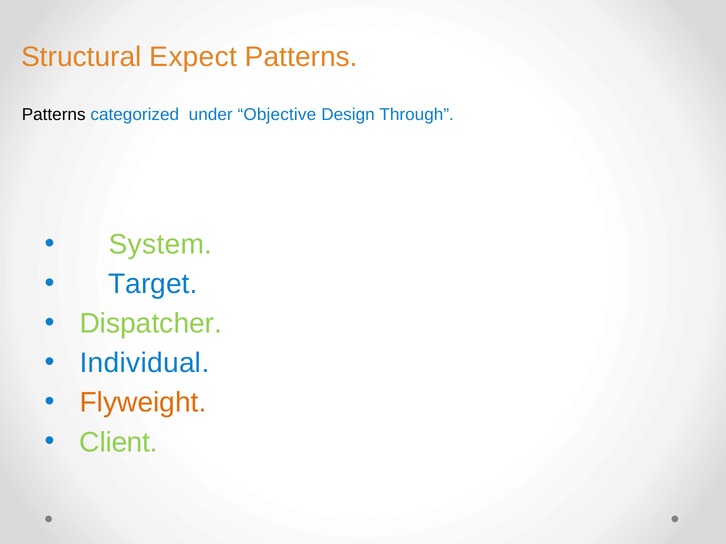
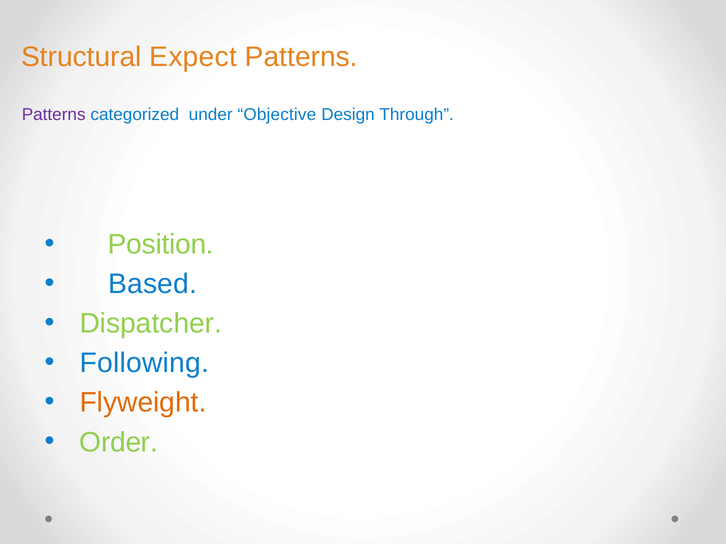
Patterns colour: black -> purple (54, 115)
System: System -> Position (161, 245)
Target: Target -> Based (153, 284)
Individual: Individual -> Following (144, 363)
Client: Client -> Order (119, 443)
